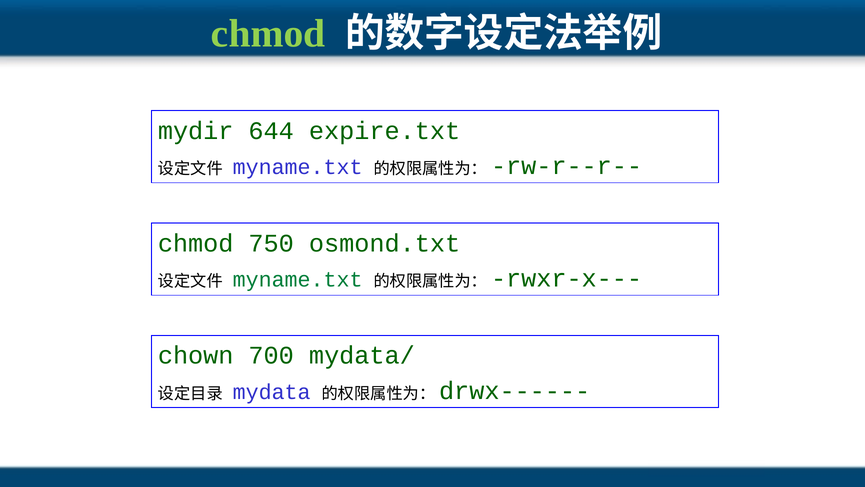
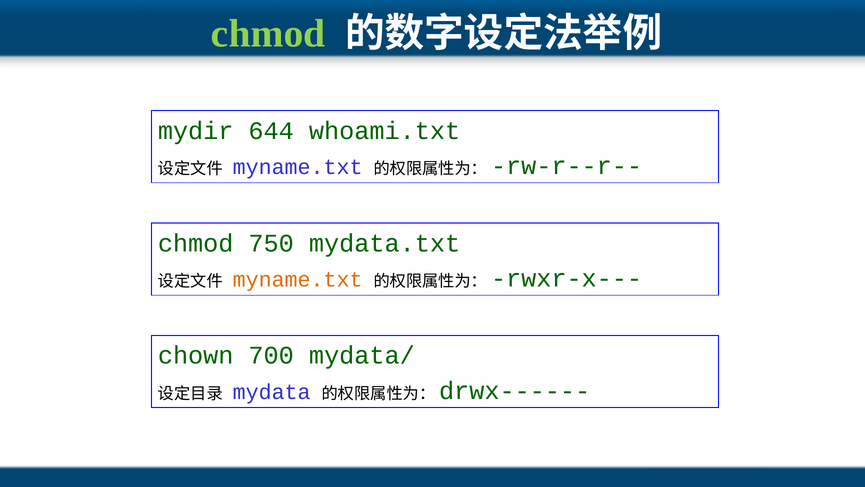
expire.txt: expire.txt -> whoami.txt (385, 131)
osmond.txt: osmond.txt -> mydata.txt (385, 243)
myname.txt colour: green -> orange (298, 280)
